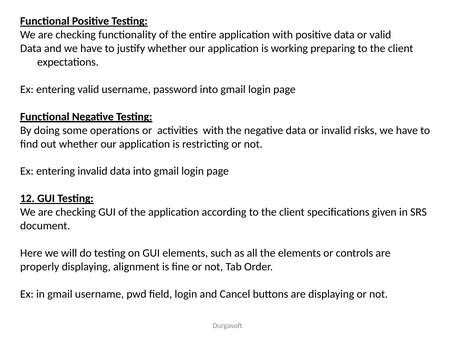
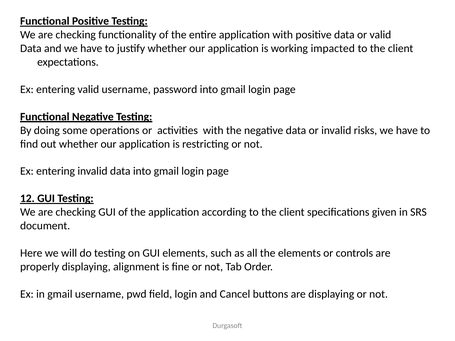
preparing: preparing -> impacted (333, 49)
